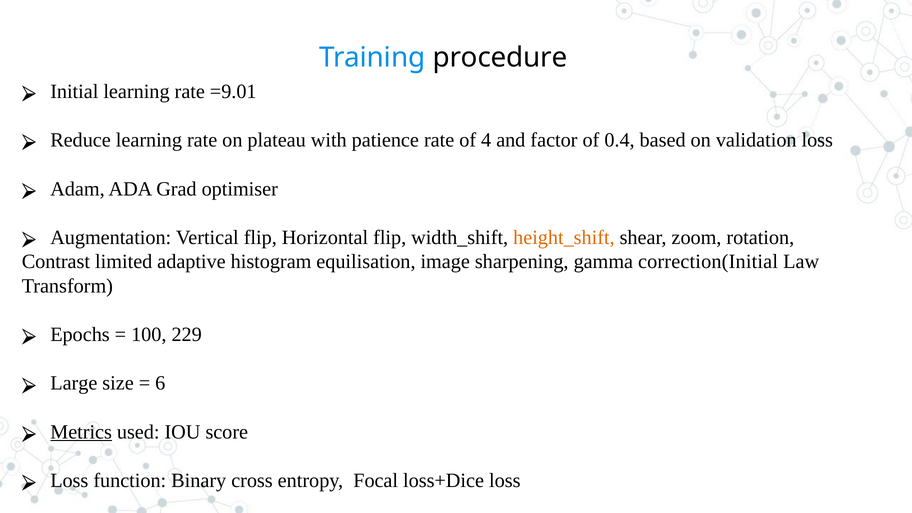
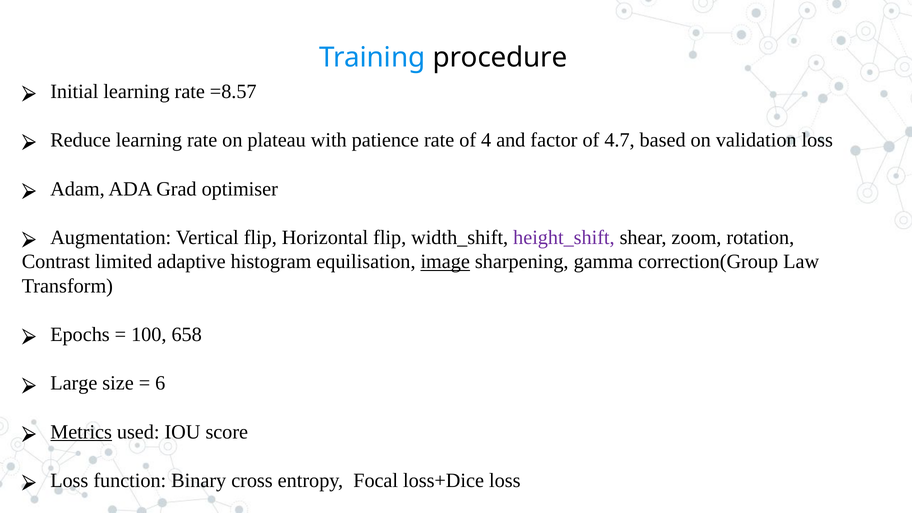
=9.01: =9.01 -> =8.57 (233, 92)
0.4: 0.4 -> 4.7 (620, 140)
height_shift colour: orange -> purple (564, 237)
image underline: none -> present (445, 262)
correction(Initial: correction(Initial -> correction(Group (708, 262)
229: 229 -> 658 (187, 335)
